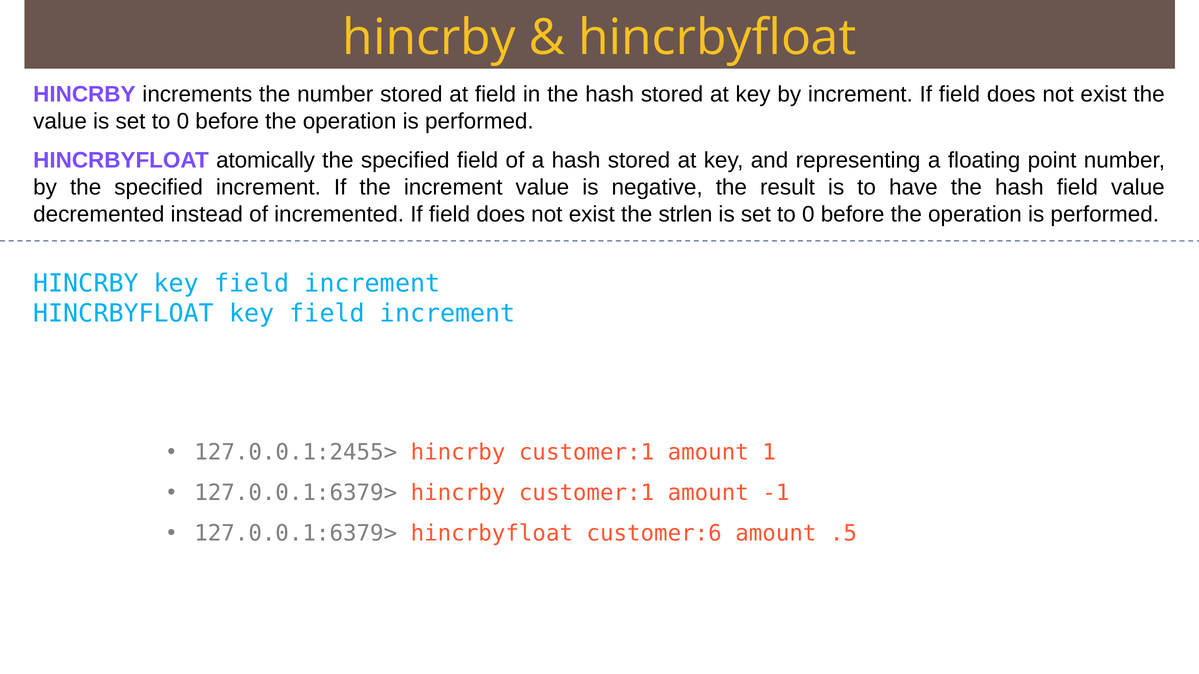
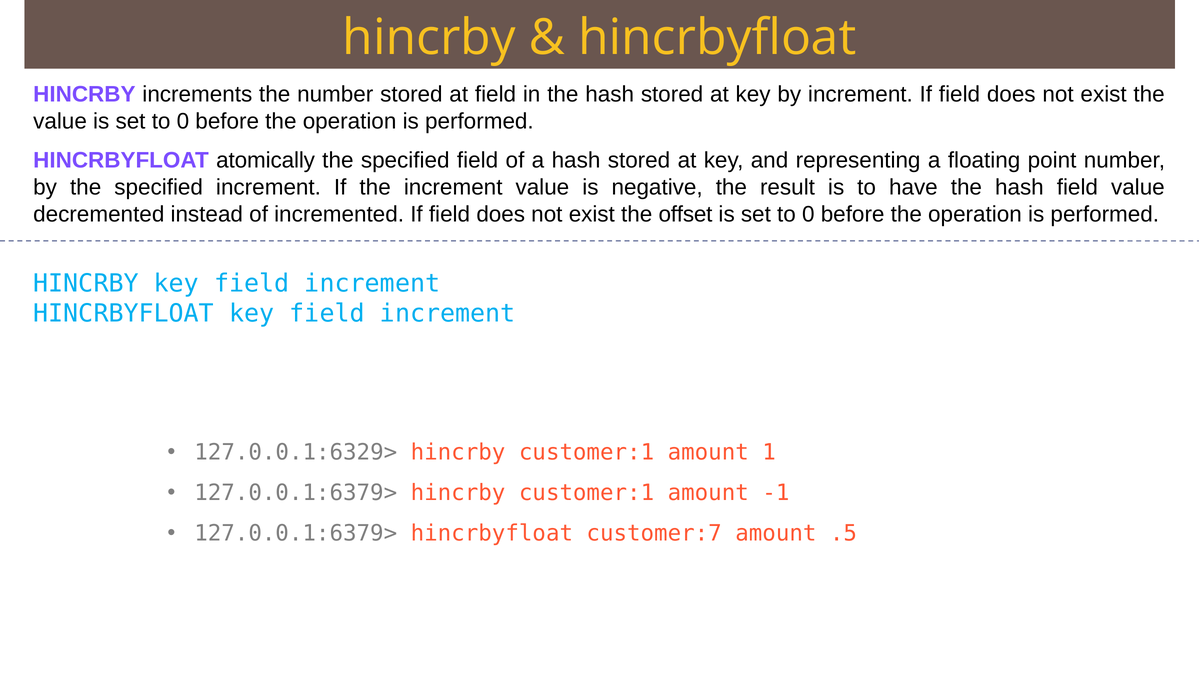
strlen: strlen -> offset (685, 214)
127.0.0.1:2455>: 127.0.0.1:2455> -> 127.0.0.1:6329> (296, 453)
customer:6: customer:6 -> customer:7 (654, 534)
